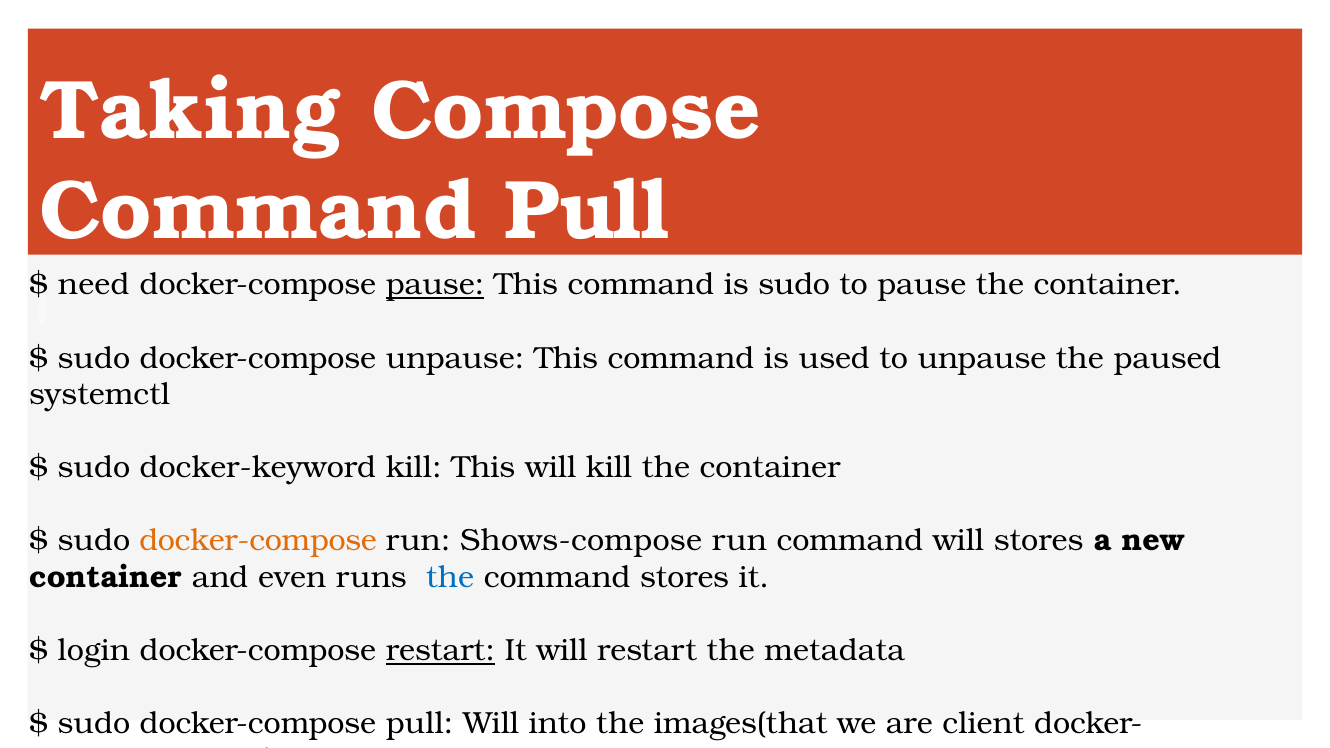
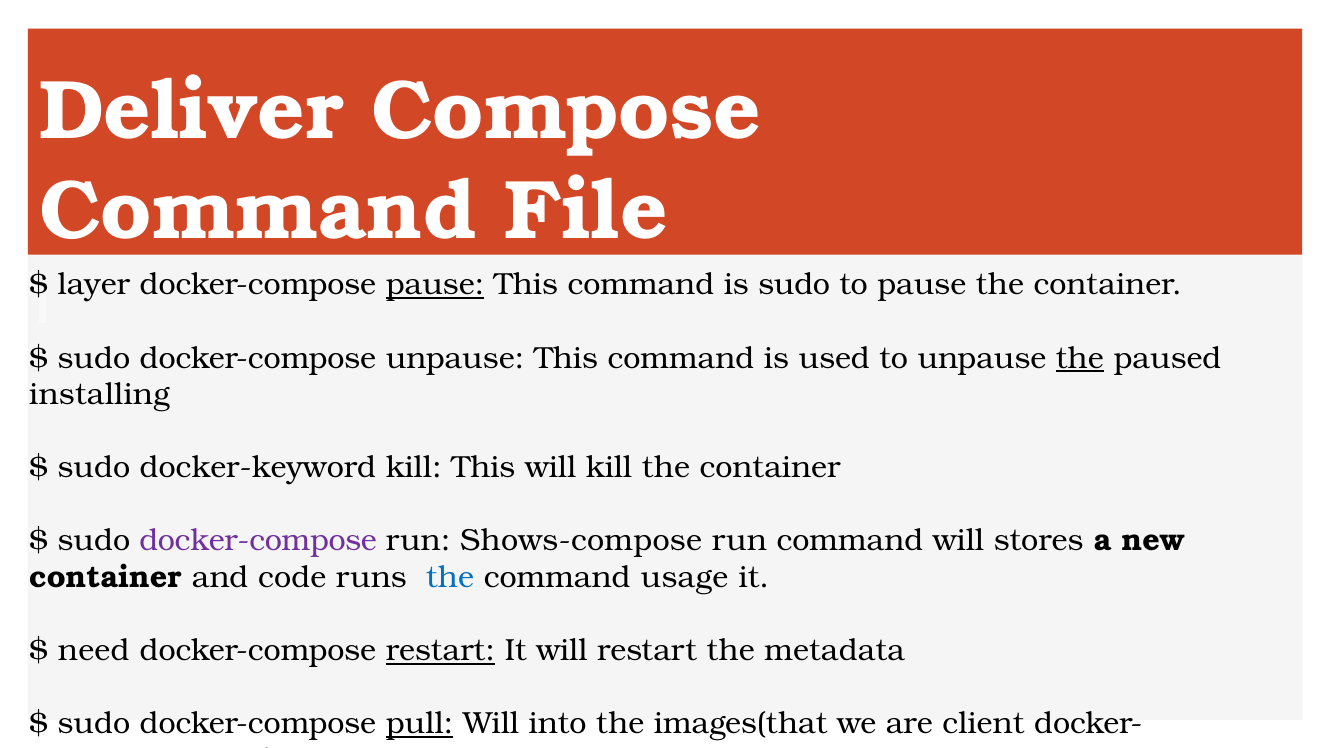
Taking: Taking -> Deliver (191, 111)
Command Pull: Pull -> File (587, 211)
need: need -> layer (94, 285)
the underline: none -> present (1080, 358)
systemctl: systemctl -> installing (99, 395)
docker-compose colour: orange -> purple (258, 541)
even: even -> code (292, 577)
command stores: stores -> usage (684, 577)
login: login -> need (94, 651)
pull underline: none -> present (420, 724)
